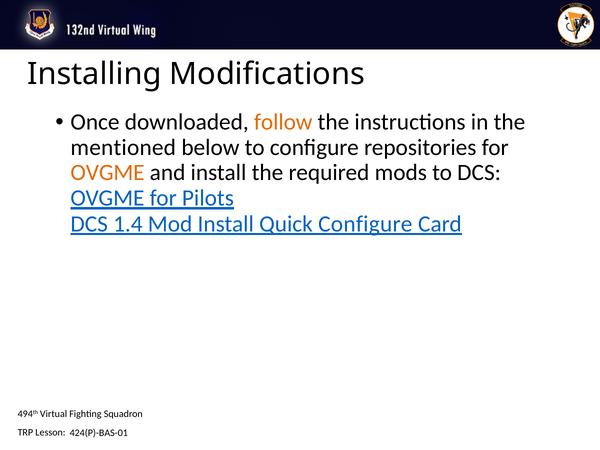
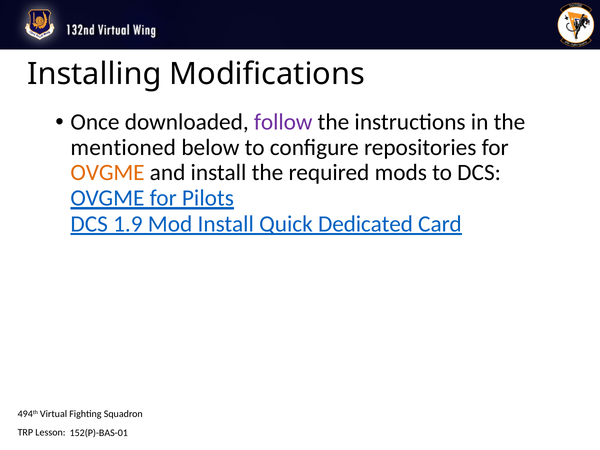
follow colour: orange -> purple (283, 122)
1.4: 1.4 -> 1.9 (128, 224)
Quick Configure: Configure -> Dedicated (366, 224)
424(P)-BAS-01: 424(P)-BAS-01 -> 152(P)-BAS-01 (99, 433)
